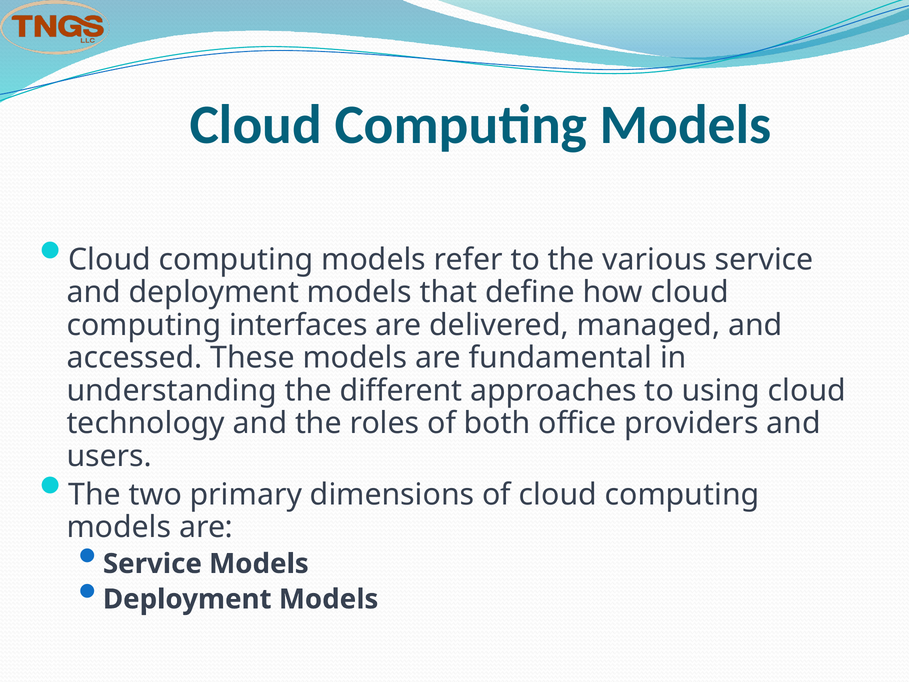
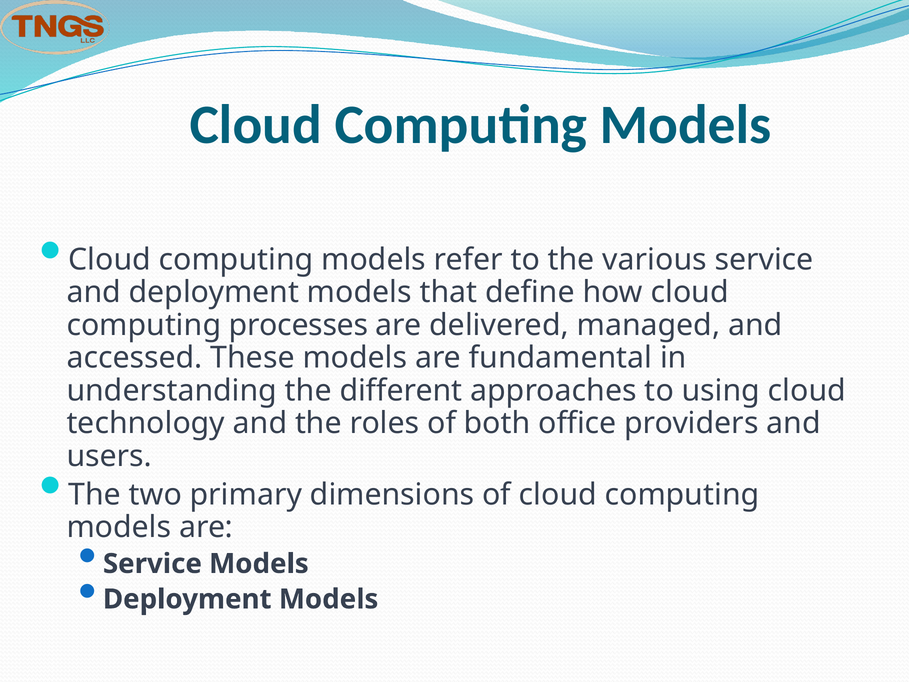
interfaces: interfaces -> processes (298, 325)
